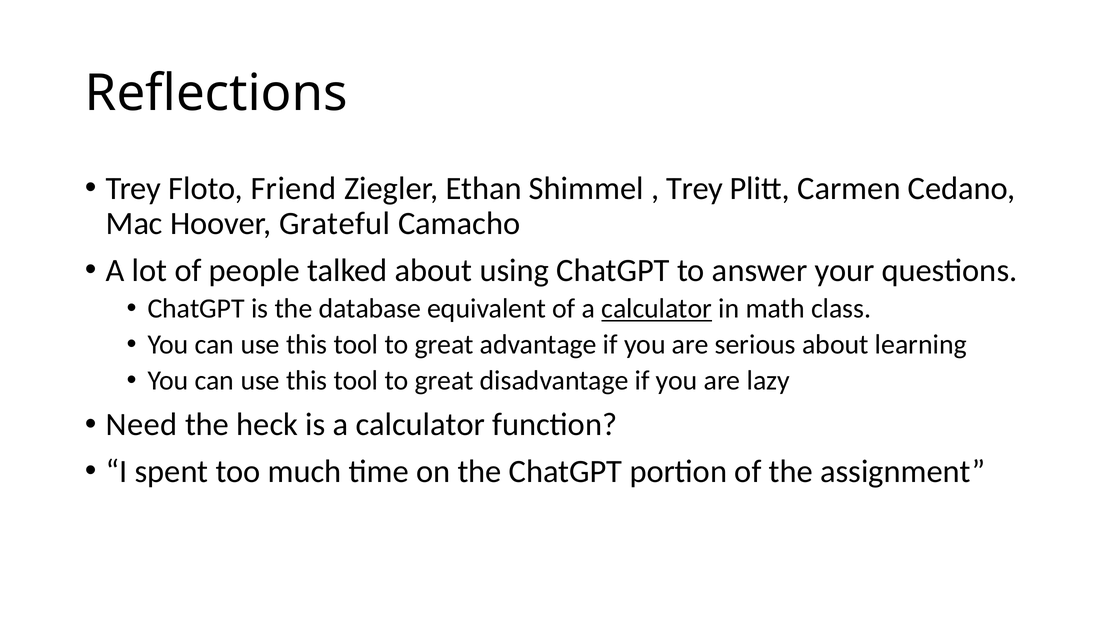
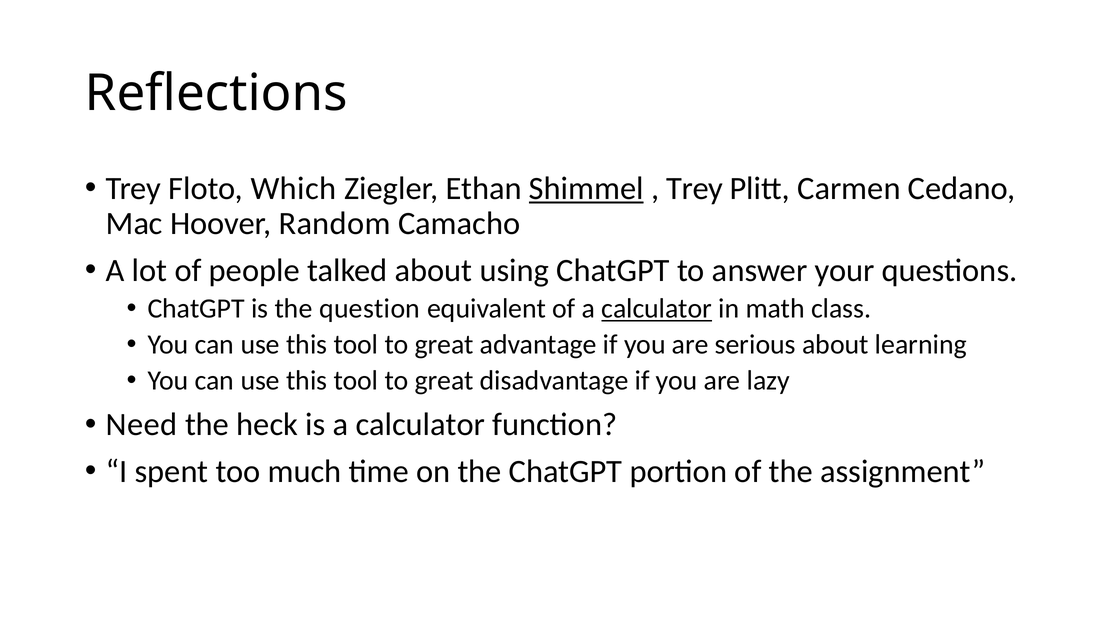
Friend: Friend -> Which (293, 188)
Shimmel underline: none -> present (586, 188)
Grateful: Grateful -> Random (335, 223)
database: database -> question (370, 309)
